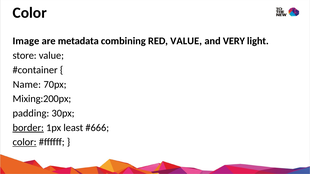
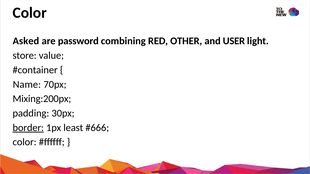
Image: Image -> Asked (26, 41)
metadata: metadata -> password (78, 41)
RED VALUE: VALUE -> OTHER (186, 41)
VERY: VERY -> USER (234, 41)
color underline: present -> none (25, 142)
